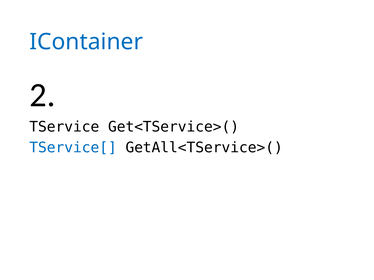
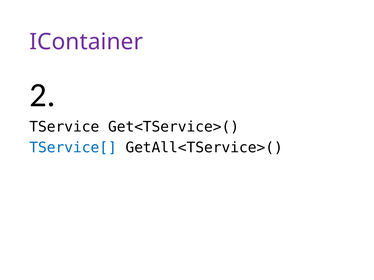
IContainer colour: blue -> purple (86, 42)
